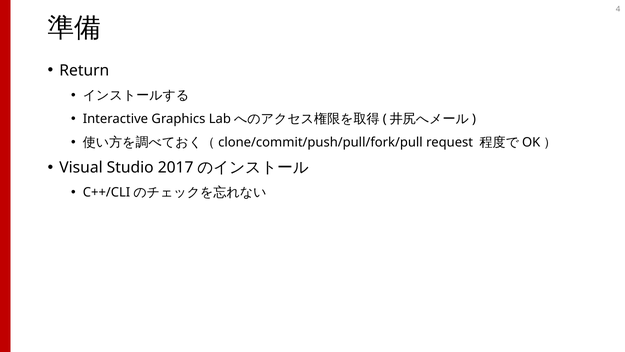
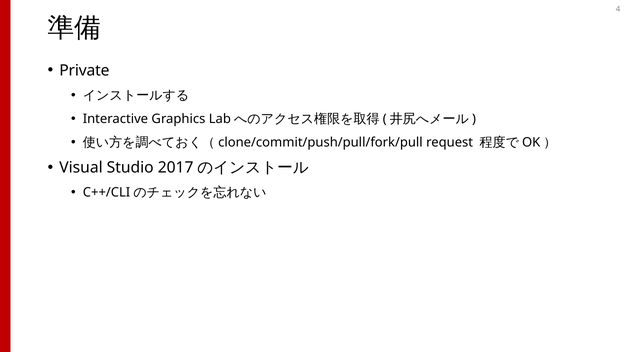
Return: Return -> Private (84, 71)
